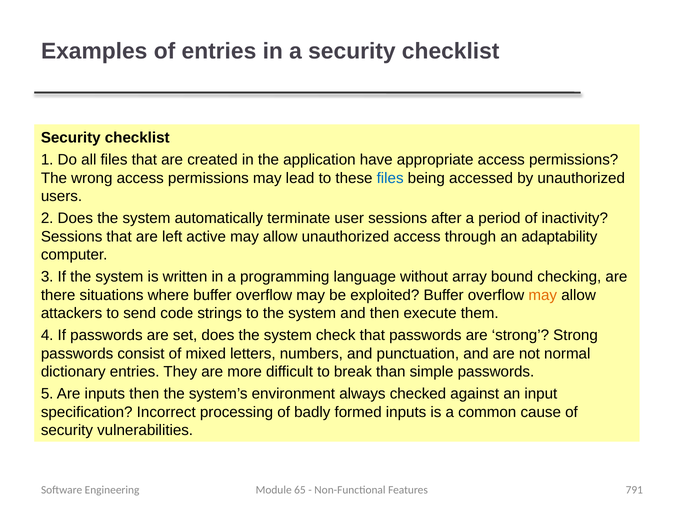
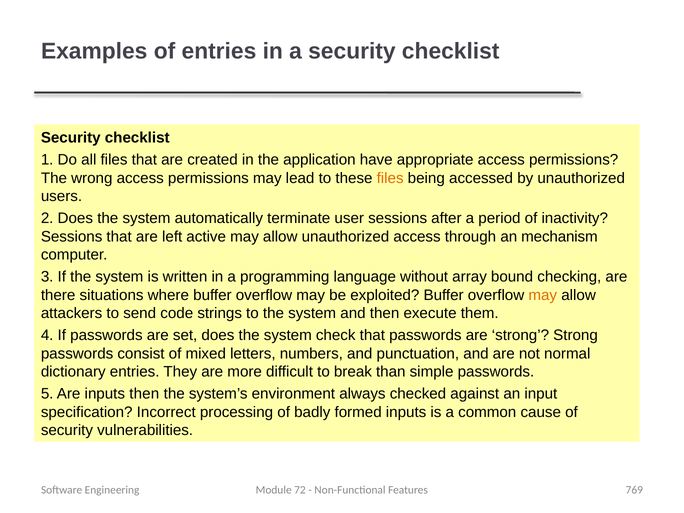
files colour: blue -> orange (390, 178)
adaptability: adaptability -> mechanism (559, 237)
65: 65 -> 72 (300, 490)
791: 791 -> 769 (634, 490)
